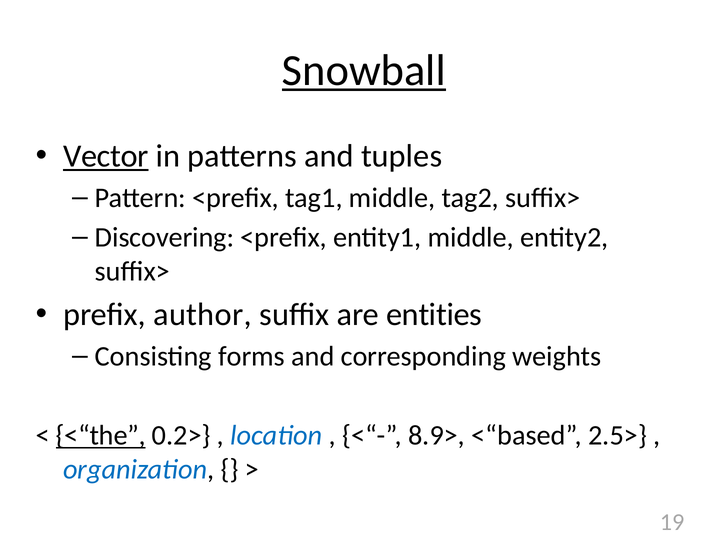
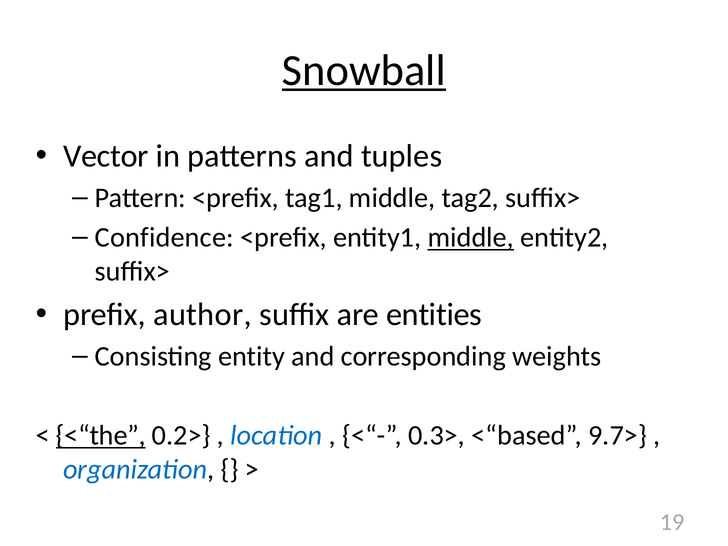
Vector underline: present -> none (106, 156)
Discovering: Discovering -> Confidence (164, 237)
middle underline: none -> present (471, 237)
forms: forms -> entity (252, 356)
8.9>: 8.9> -> 0.3> (437, 435)
2.5>: 2.5> -> 9.7> (618, 435)
